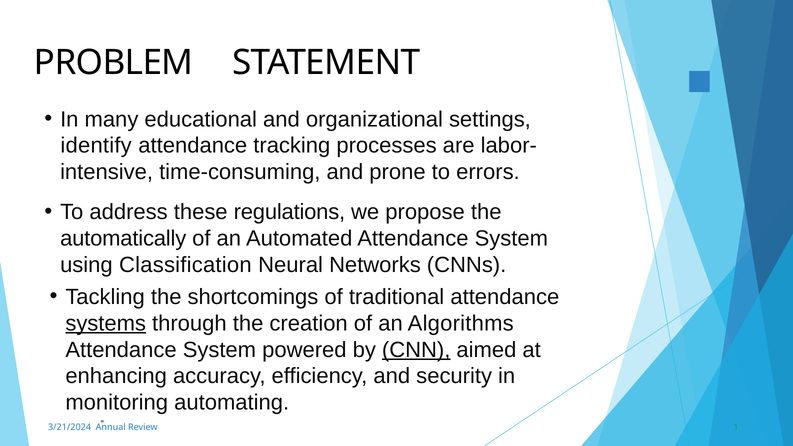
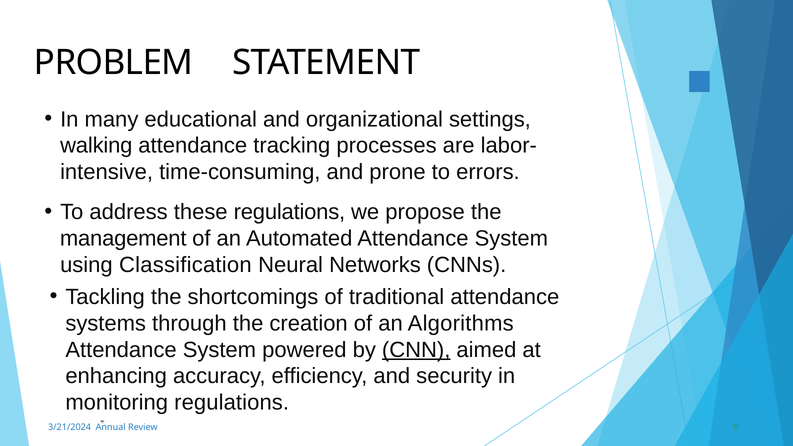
identify: identify -> walking (96, 146)
automatically: automatically -> management (123, 239)
systems underline: present -> none (106, 323)
monitoring automating: automating -> regulations (232, 403)
1: 1 -> 0 (736, 427)
